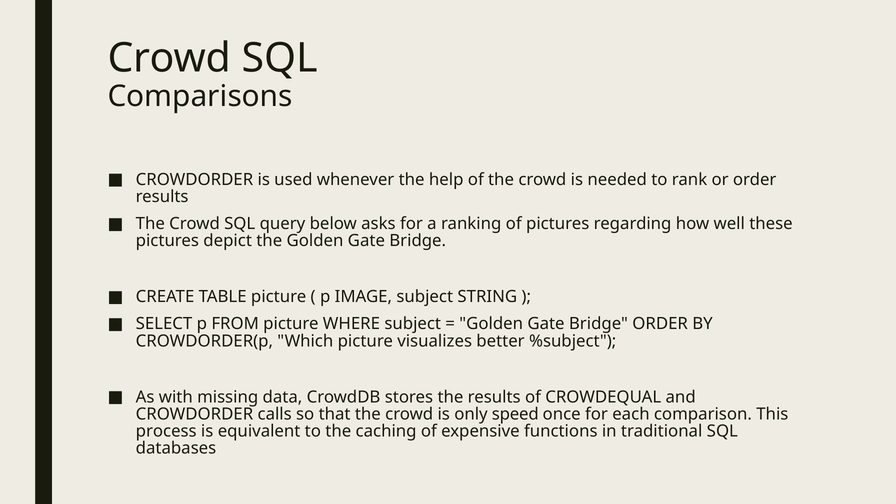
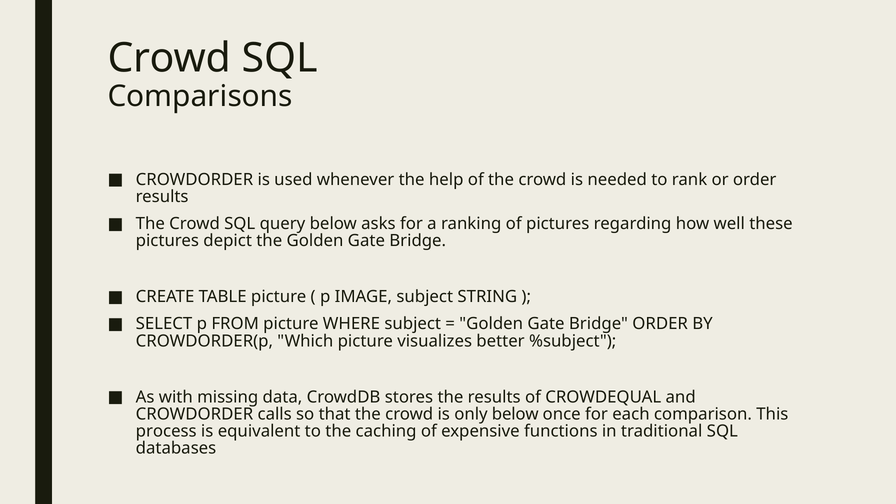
only speed: speed -> below (515, 414)
